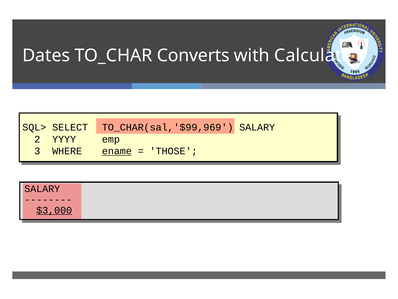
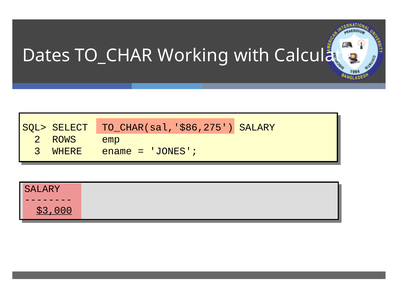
Converts: Converts -> Working (193, 56)
TO_CHAR(sal,'$99,969: TO_CHAR(sal,'$99,969 -> TO_CHAR(sal,'$86,275 (168, 127)
YYYY: YYYY -> ROWS (64, 139)
ename underline: present -> none (117, 151)
THOSE: THOSE -> JONES (174, 151)
